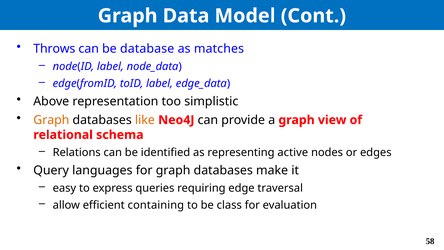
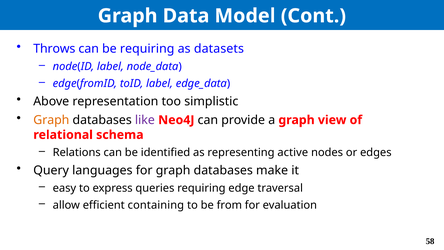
be database: database -> requiring (147, 49)
matches: matches -> datasets (219, 49)
like colour: orange -> purple (145, 120)
class: class -> from (229, 205)
